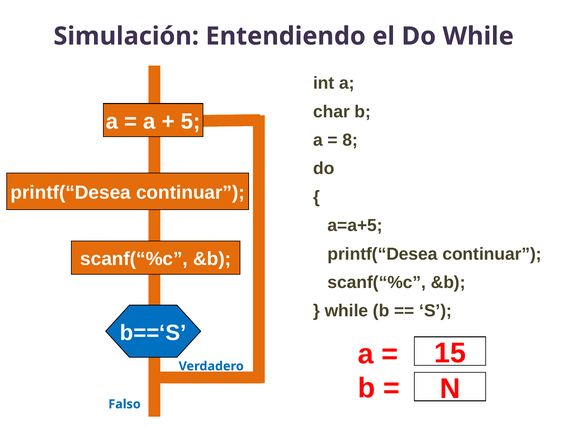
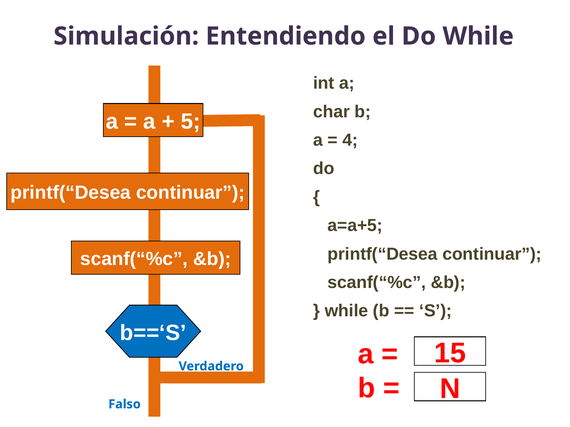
8: 8 -> 4 (350, 140)
